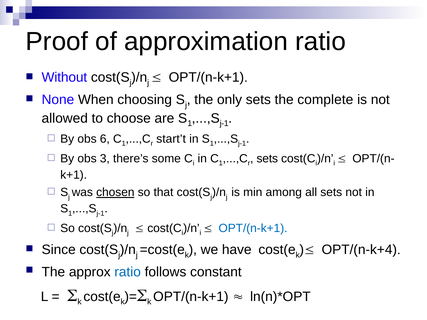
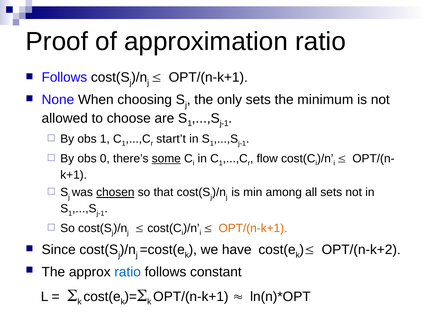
Without: Without -> Follows (64, 78)
complete: complete -> minimum (325, 100)
obs 6: 6 -> 1 (105, 139)
3: 3 -> 0 (105, 159)
some underline: none -> present (166, 159)
sets: sets -> flow (267, 159)
OPT/(n-k+1 colour: blue -> orange (253, 229)
OPT/(n-k+4: OPT/(n-k+4 -> OPT/(n-k+2 (359, 250)
